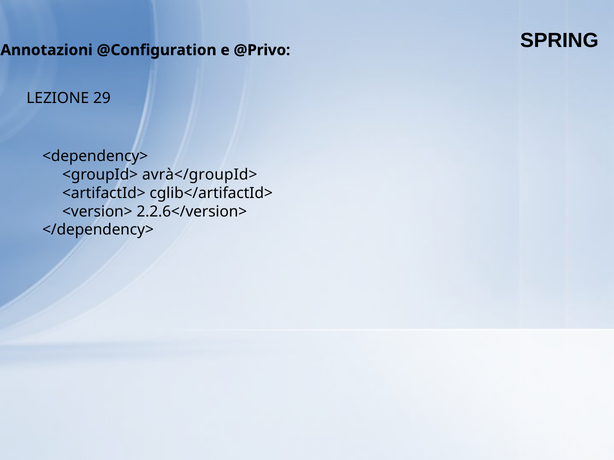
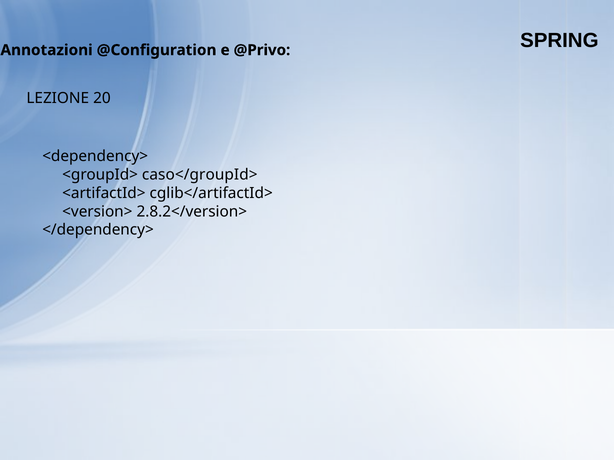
29: 29 -> 20 (102, 98)
avrà</groupId>: avrà</groupId> -> caso</groupId> (200, 175)
2.2.6</version>: 2.2.6</version> -> 2.8.2</version> (192, 212)
